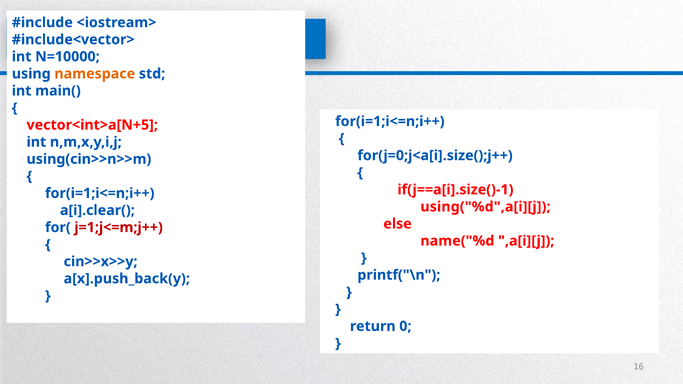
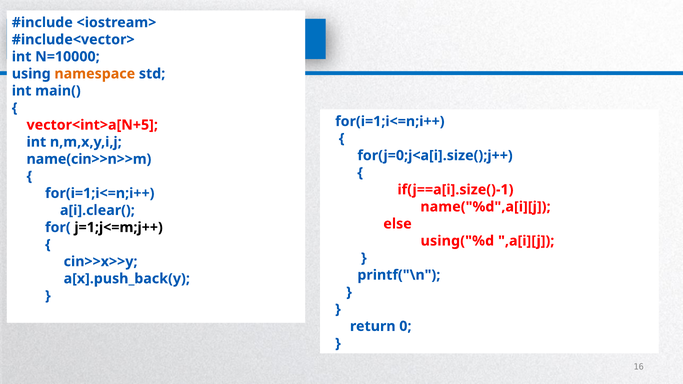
using(cin>>n>>m: using(cin>>n>>m -> name(cin>>n>>m (89, 159)
using("%d",a[i][j: using("%d",a[i][j -> name("%d",a[i][j (485, 207)
j=1;j<=m;j++ colour: red -> black (119, 227)
name("%d: name("%d -> using("%d (457, 241)
